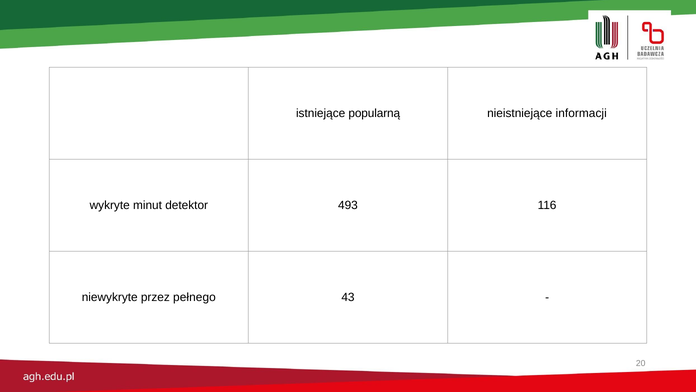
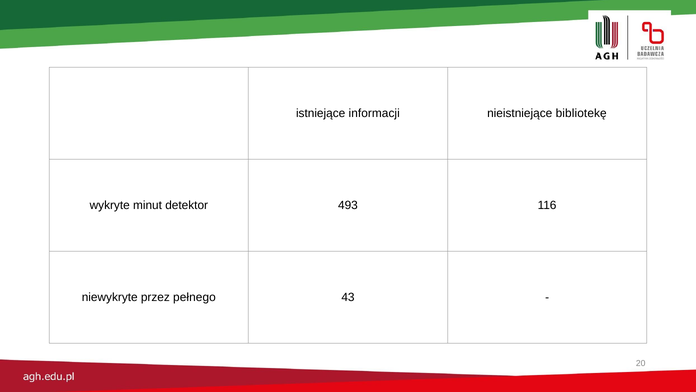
popularną: popularną -> informacji (374, 113)
informacji: informacji -> bibliotekę (581, 113)
